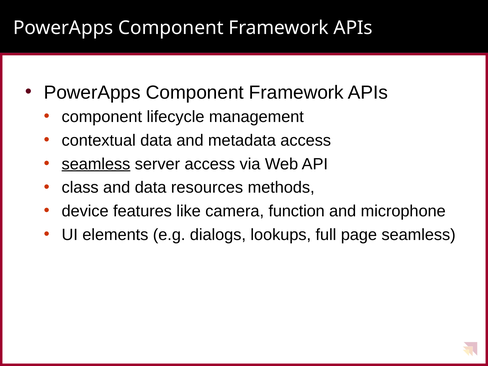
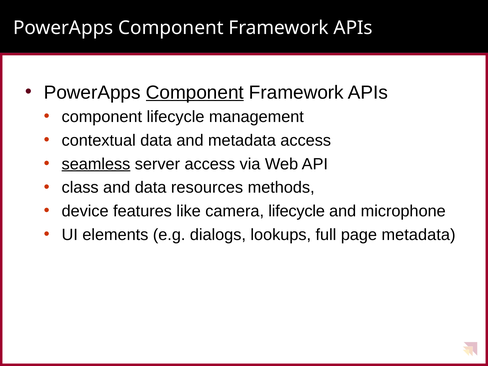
Component underline: none -> present (195, 92)
camera function: function -> lifecycle (297, 211)
page seamless: seamless -> metadata (419, 235)
